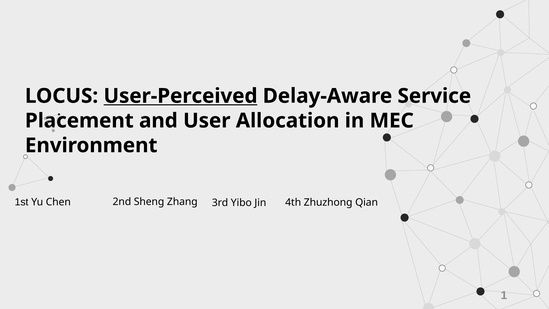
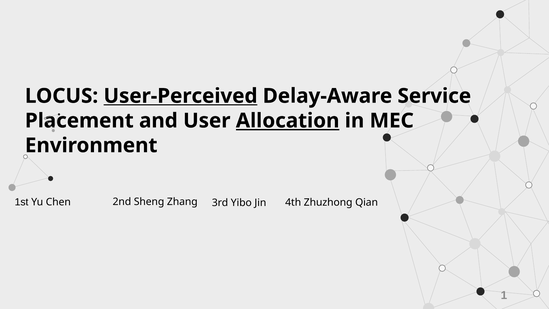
Allocation underline: none -> present (288, 121)
